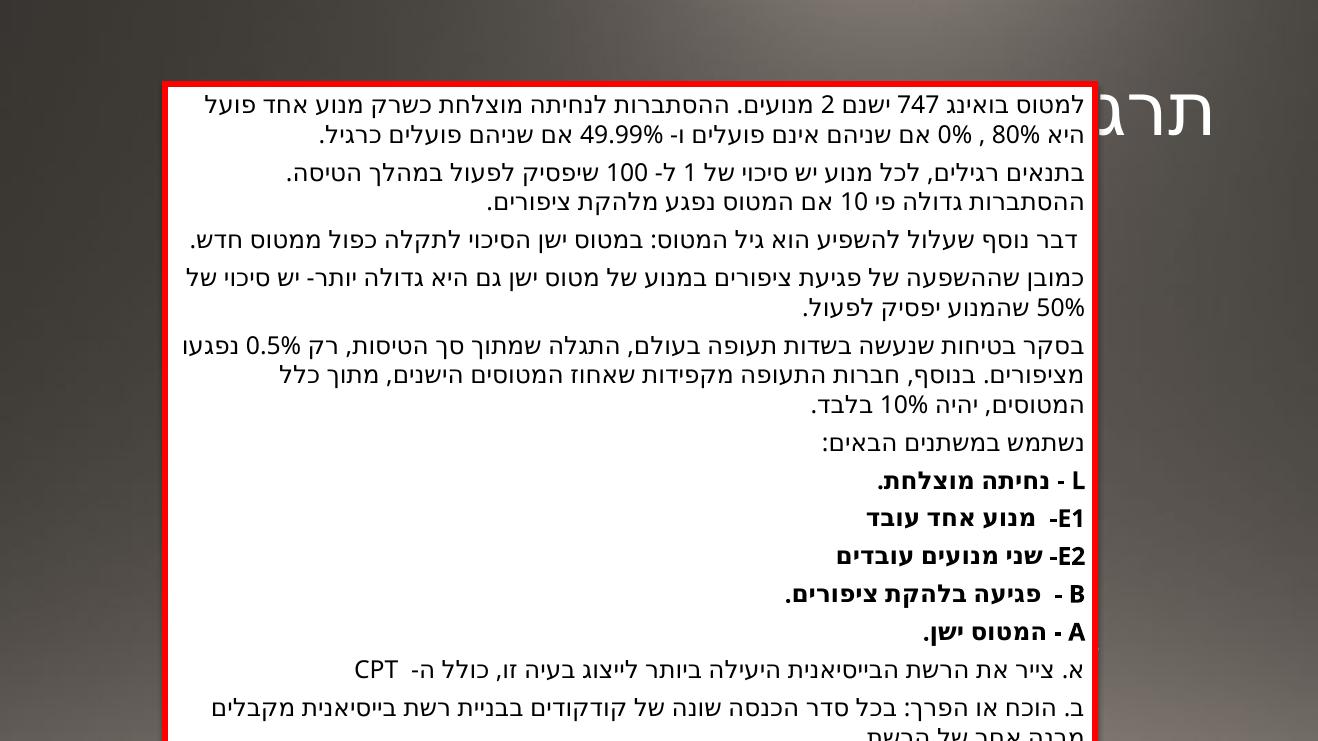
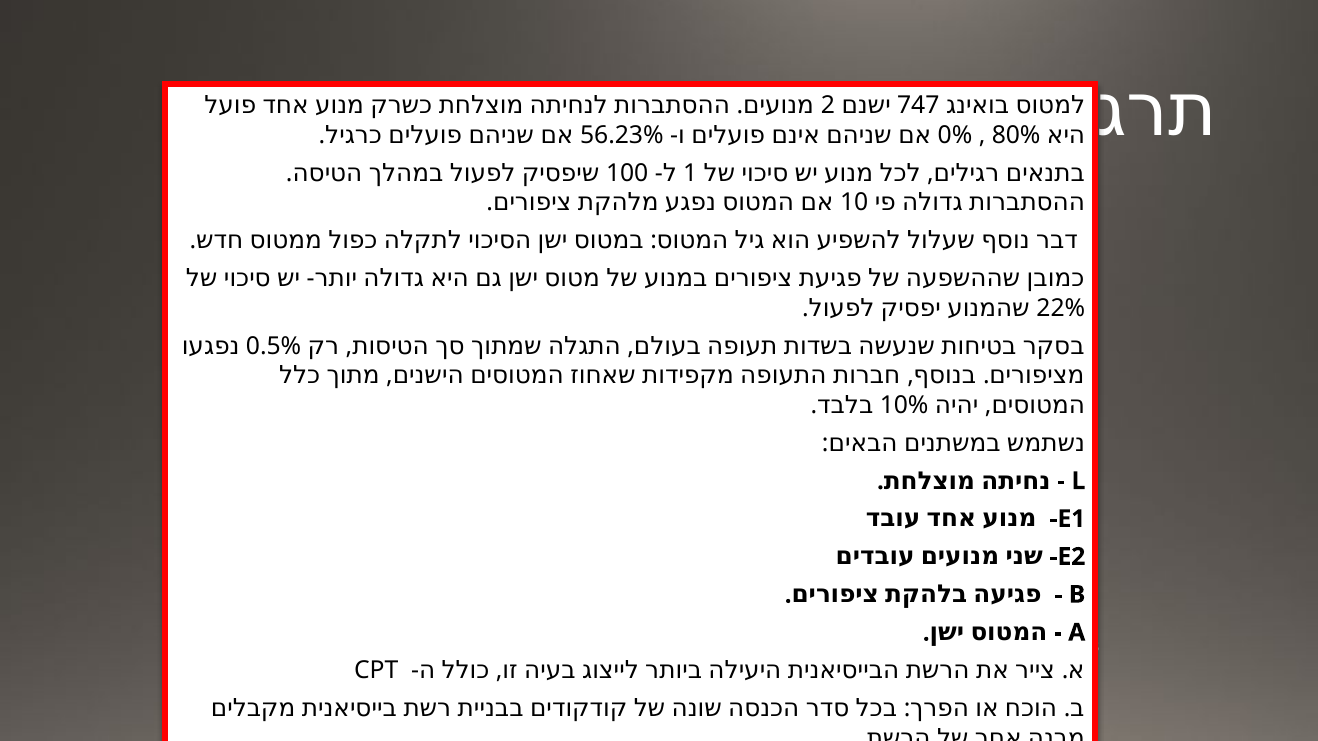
49.99%: 49.99% -> 56.23% (622, 135)
50%: 50% -> 22% (1061, 308)
